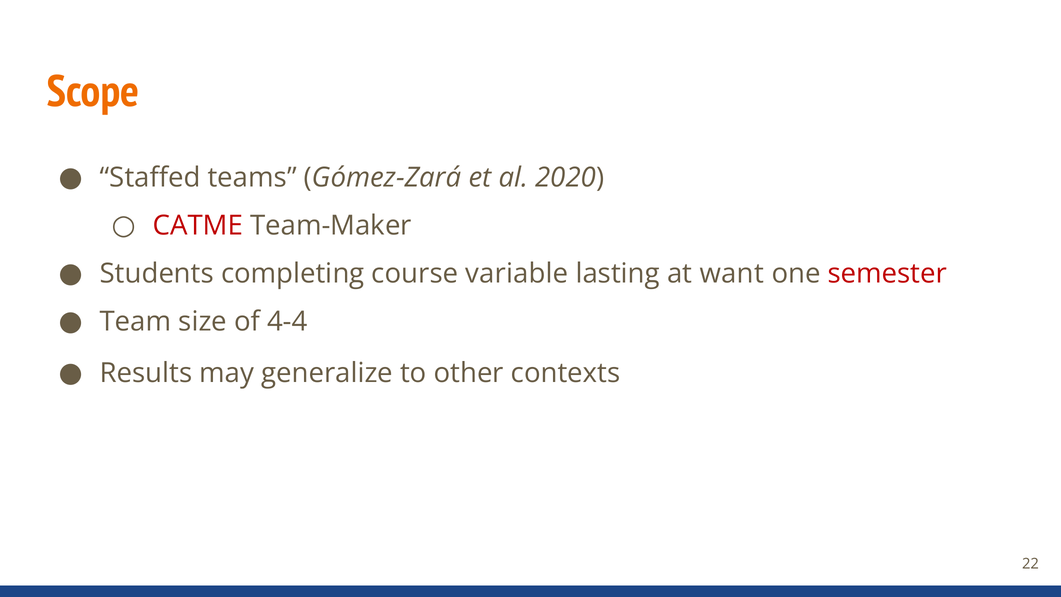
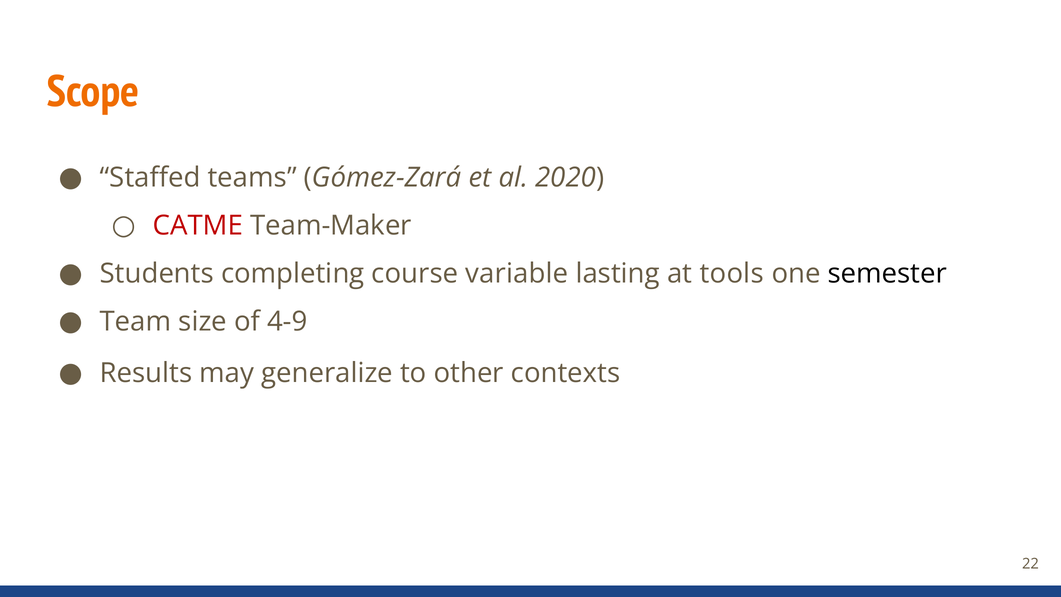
want: want -> tools (732, 274)
semester colour: red -> black (887, 274)
4-4: 4-4 -> 4-9 (287, 322)
